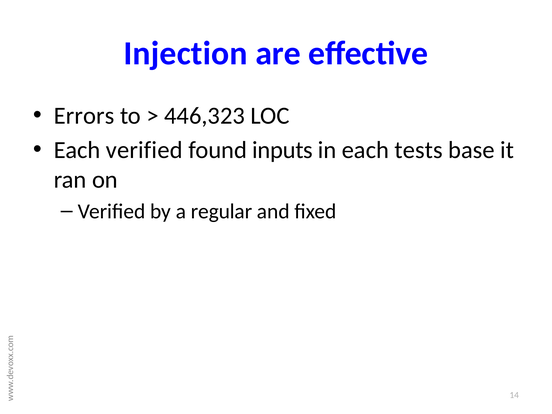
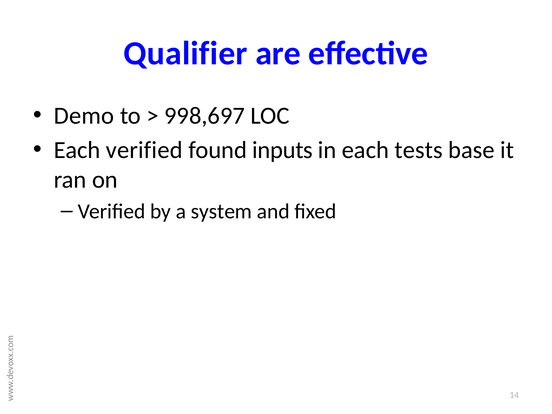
Injection: Injection -> Qualifier (186, 53)
Errors: Errors -> Demo (84, 116)
446,323: 446,323 -> 998,697 (205, 116)
regular: regular -> system (222, 211)
